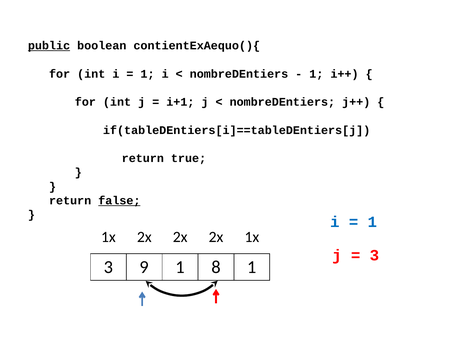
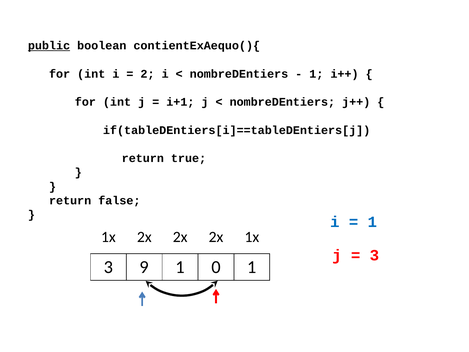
1: 1 -> 2 (148, 74)
false underline: present -> none (119, 200)
8: 8 -> 0 (216, 267)
